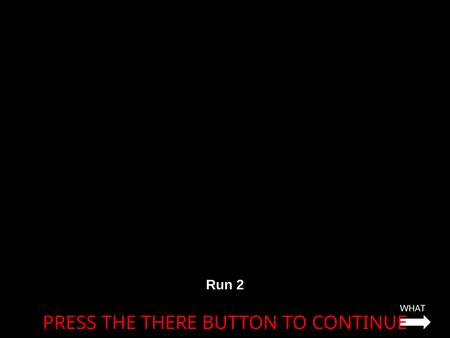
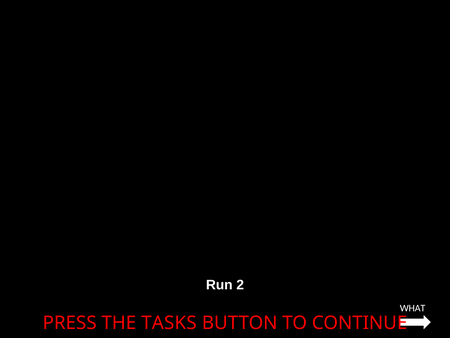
THERE: THERE -> TASKS (169, 323)
